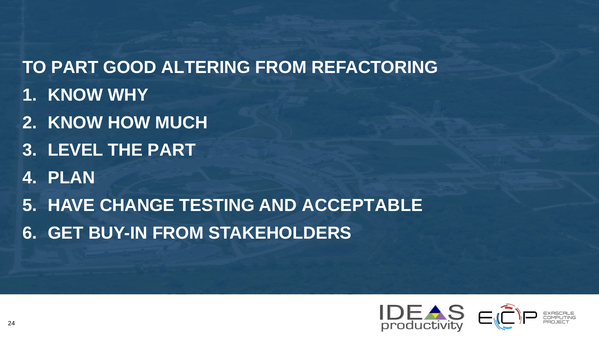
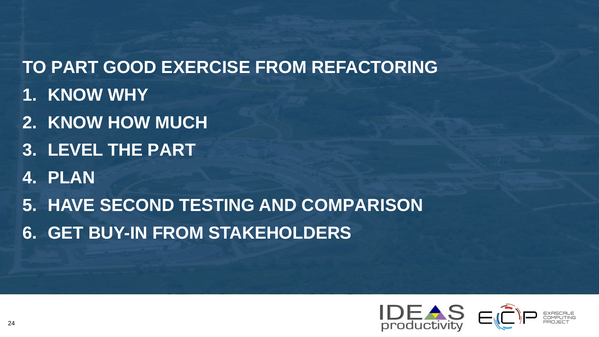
ALTERING: ALTERING -> EXERCISE (206, 67)
CHANGE: CHANGE -> SECOND (137, 205)
ACCEPTABLE: ACCEPTABLE -> COMPARISON (362, 205)
